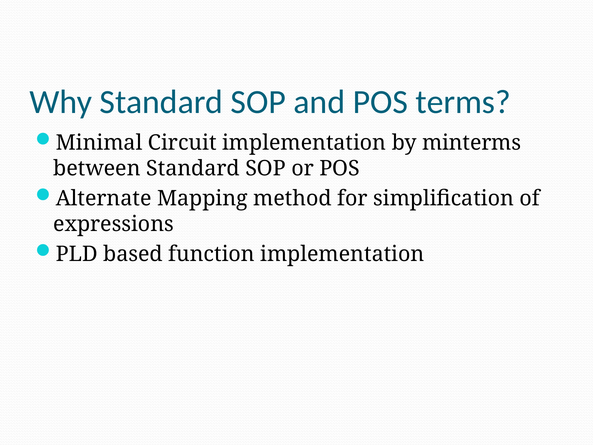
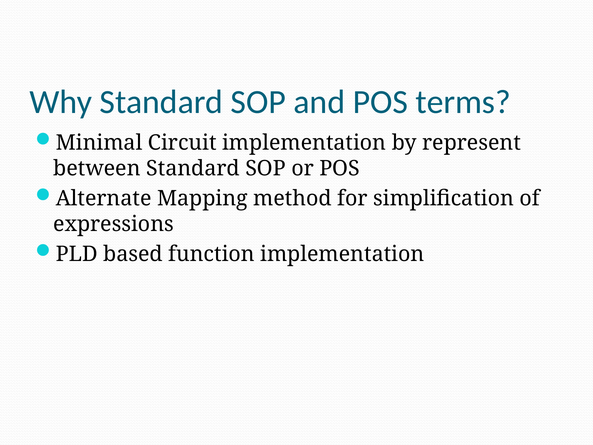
minterms: minterms -> represent (472, 143)
